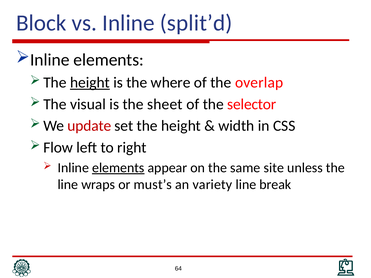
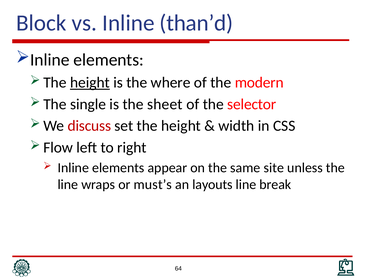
split’d: split’d -> than’d (196, 23)
overlap: overlap -> modern (259, 83)
visual: visual -> single (88, 104)
update: update -> discuss (89, 126)
elements underline: present -> none (118, 168)
variety: variety -> layouts (212, 185)
